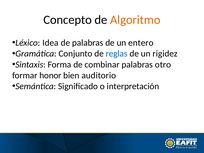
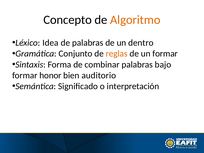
entero: entero -> dentro (141, 43)
reglas colour: blue -> orange (117, 54)
un rigidez: rigidez -> formar (165, 54)
otro: otro -> bajo (163, 65)
